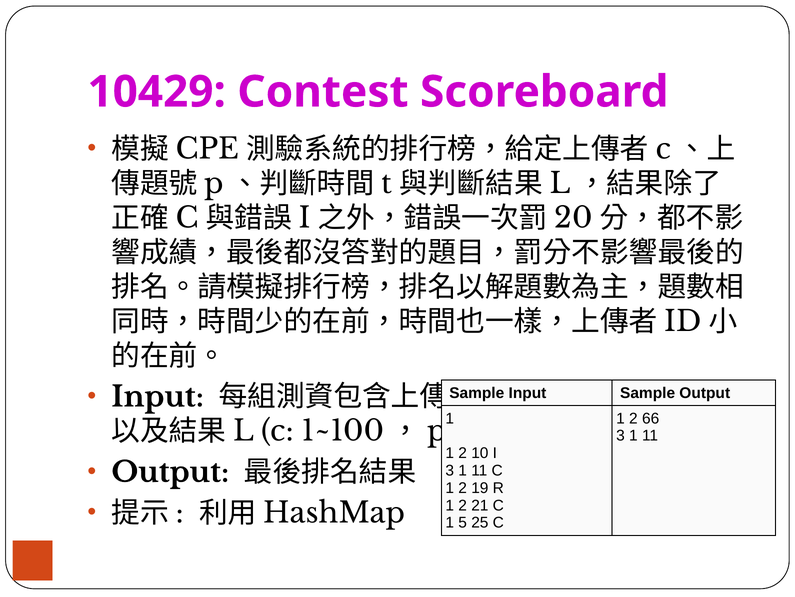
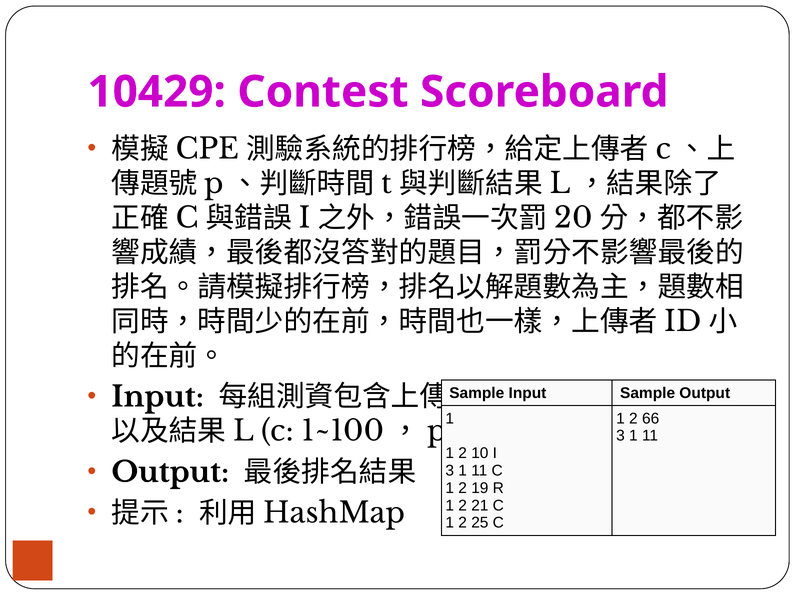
5: 5 -> 2 (463, 522)
